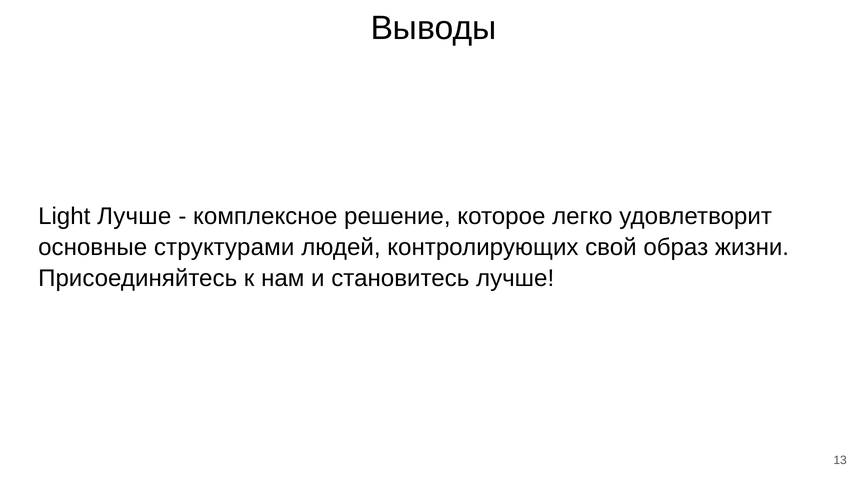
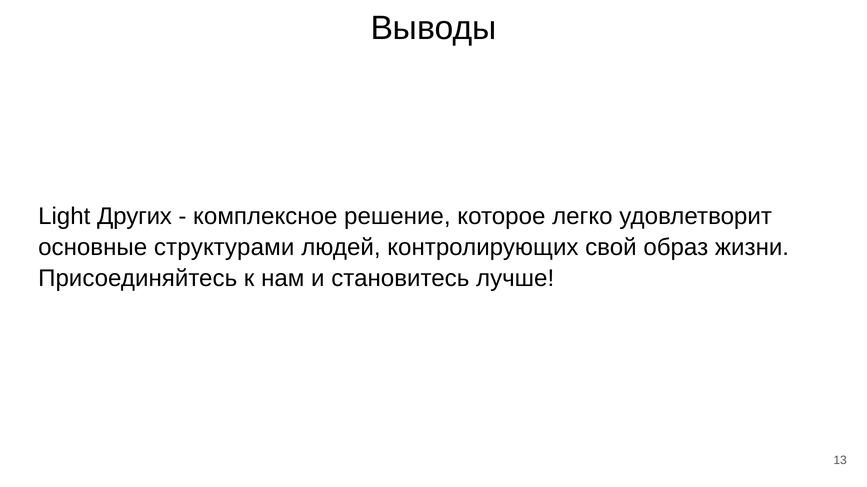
Light Лучше: Лучше -> Других (135, 217)
